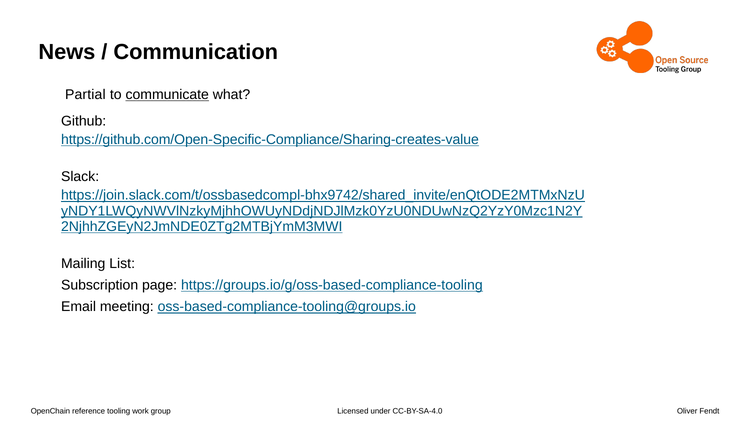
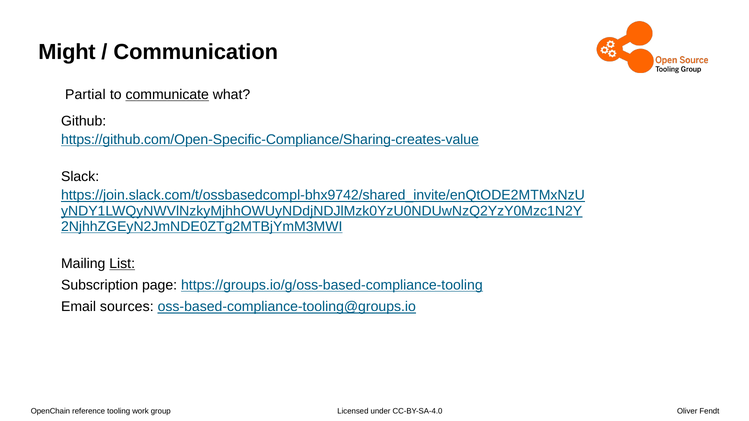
News: News -> Might (67, 52)
List underline: none -> present (122, 264)
meeting: meeting -> sources (127, 307)
